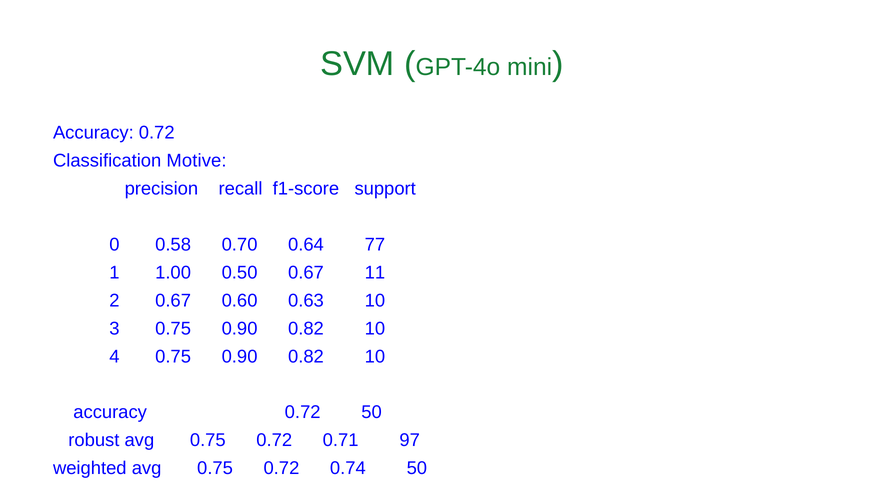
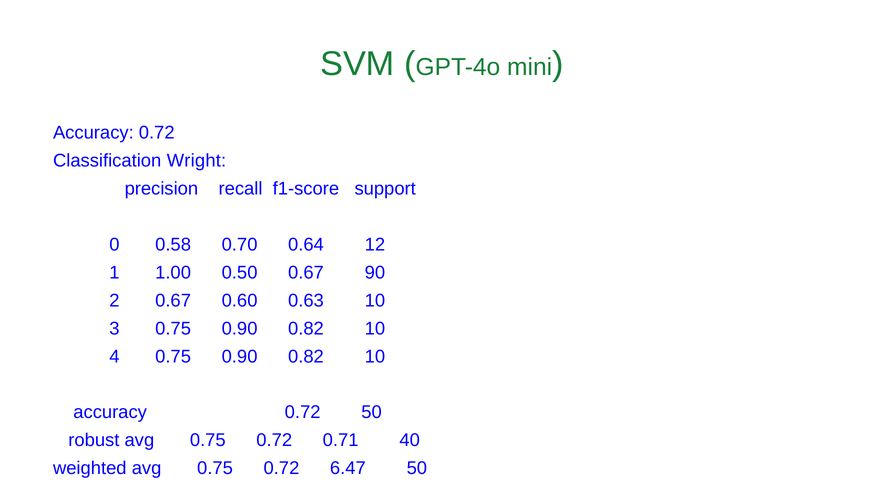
Motive: Motive -> Wright (197, 161)
77: 77 -> 12 (375, 245)
11: 11 -> 90 (375, 273)
97: 97 -> 40 (410, 441)
0.74: 0.74 -> 6.47 (348, 469)
